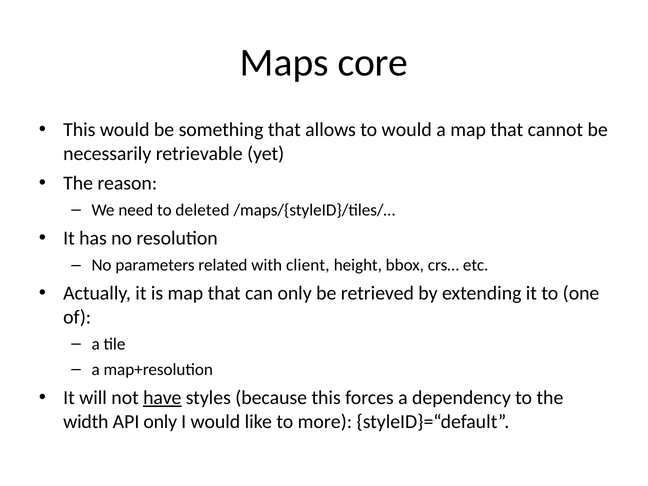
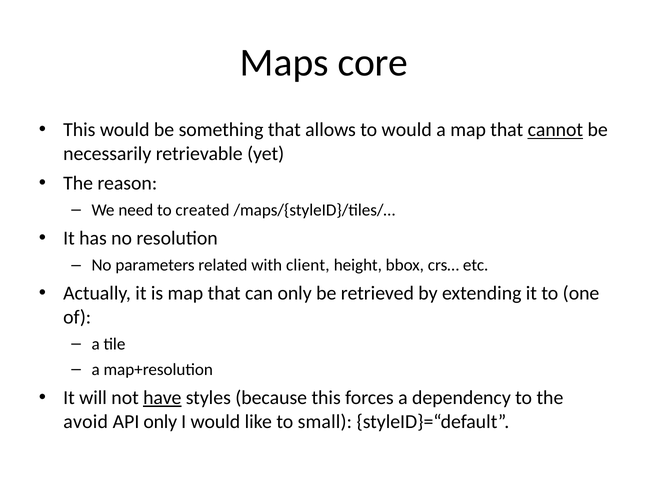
cannot underline: none -> present (555, 130)
deleted: deleted -> created (202, 210)
width: width -> avoid (86, 421)
more: more -> small (325, 421)
